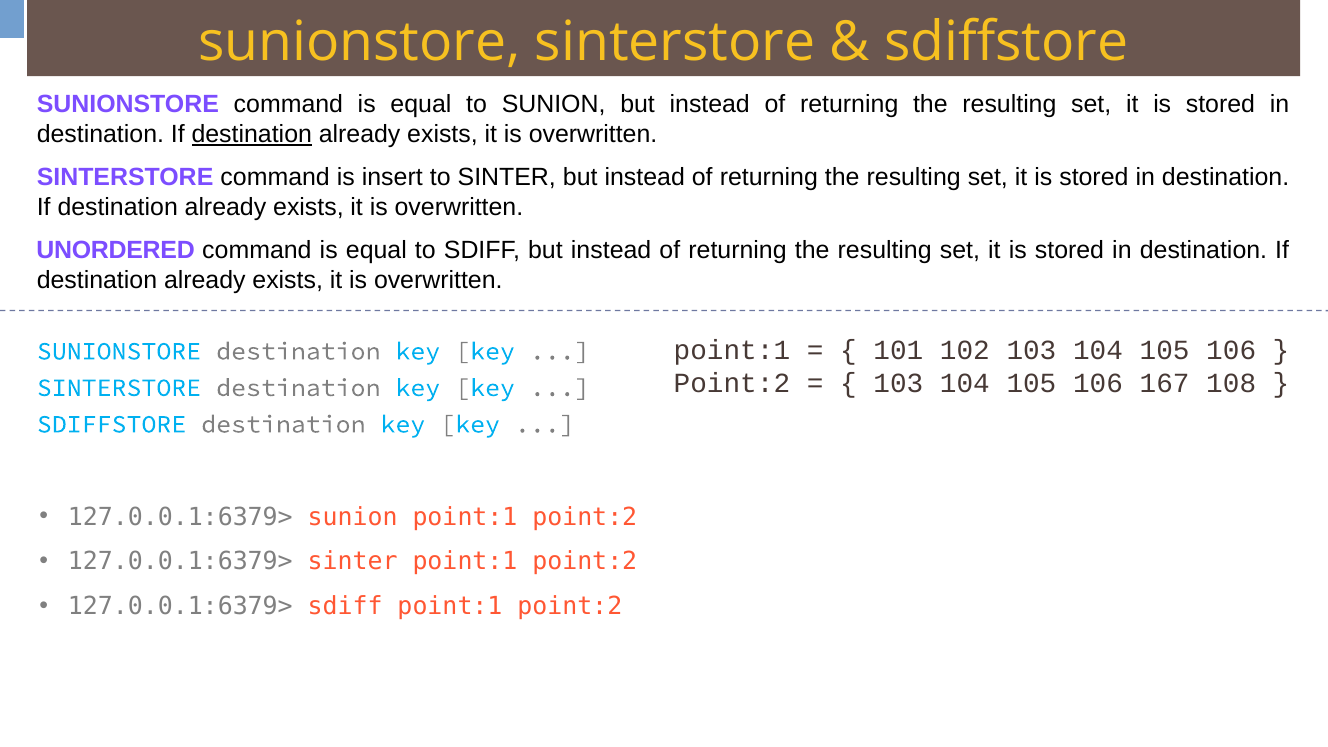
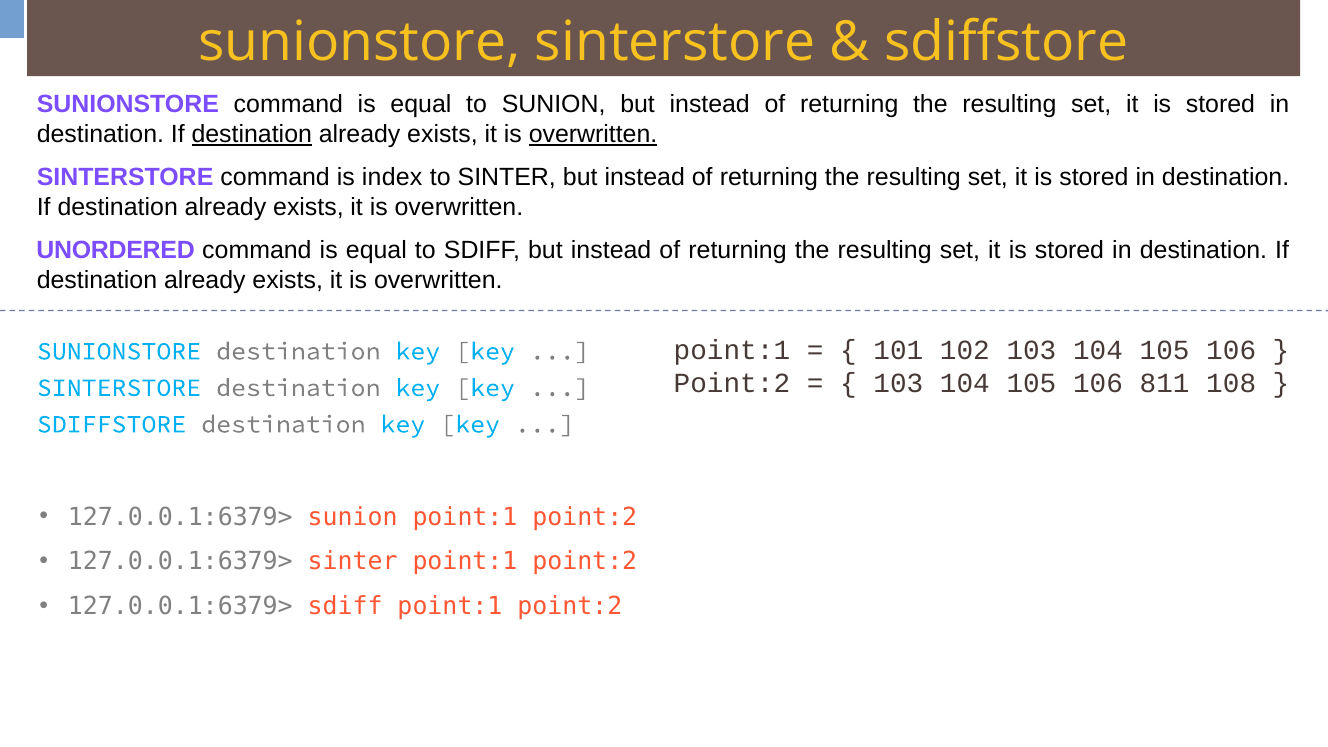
overwritten underline: none -> present (593, 134)
insert: insert -> index (392, 178)
167: 167 -> 811 (1165, 383)
